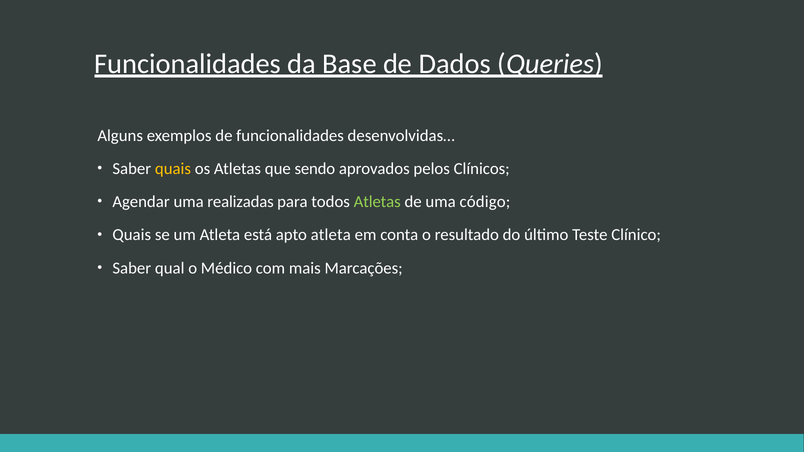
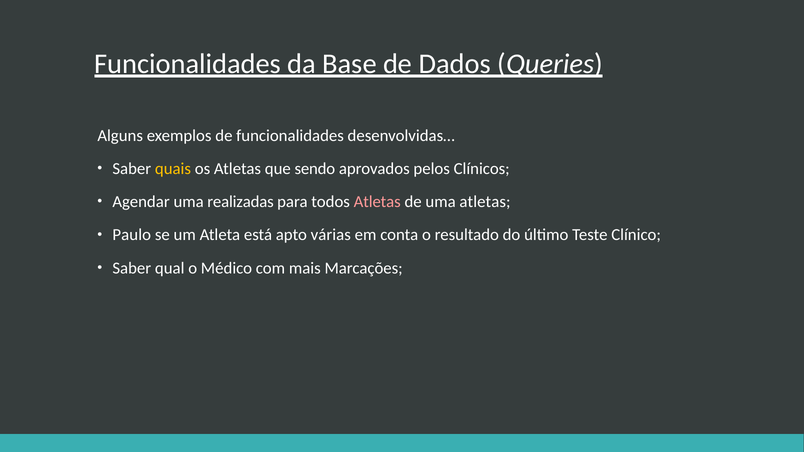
Atletas colour: light green -> pink (377, 202)
uma código: código -> atletas (485, 202)
Quais: Quais -> Paulo (132, 235)
apto atleta: atleta -> várias (331, 235)
